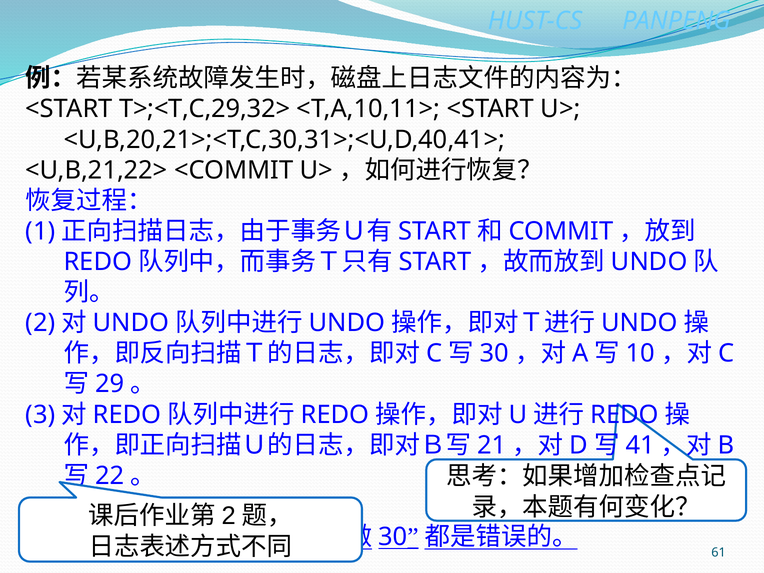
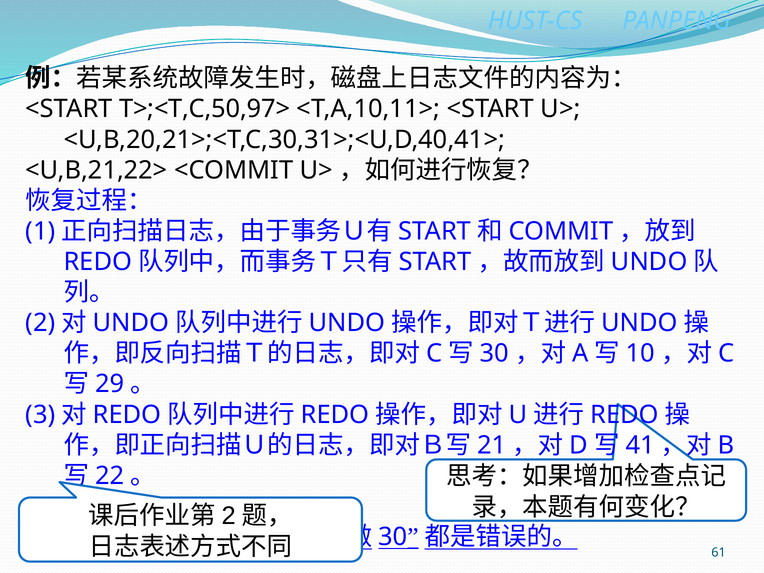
T>;<T,C,29,32>: T>;<T,C,29,32> -> T>;<T,C,50,97> (205, 109)
